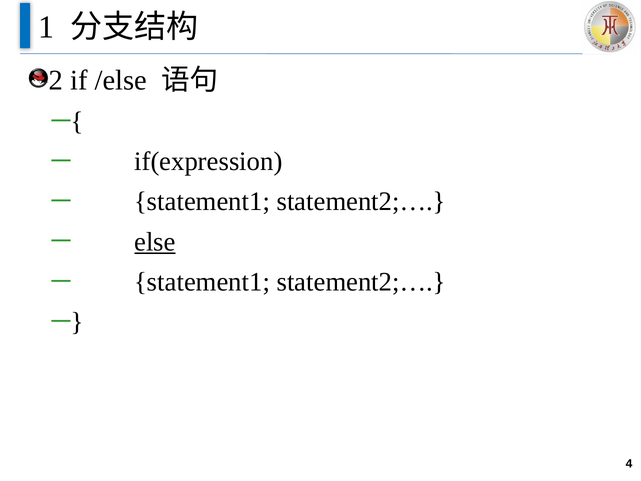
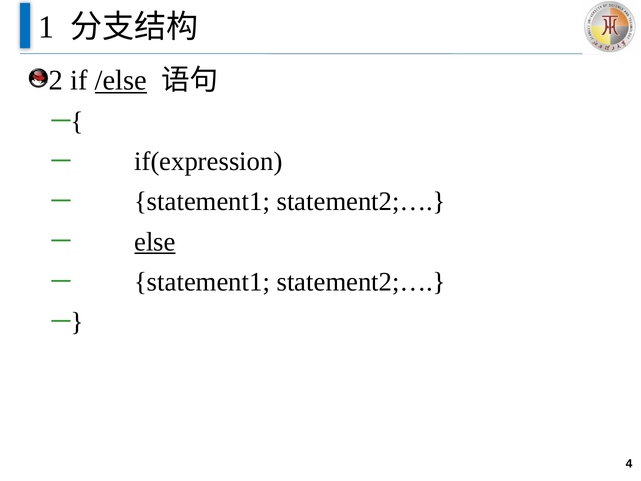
/else underline: none -> present (121, 80)
